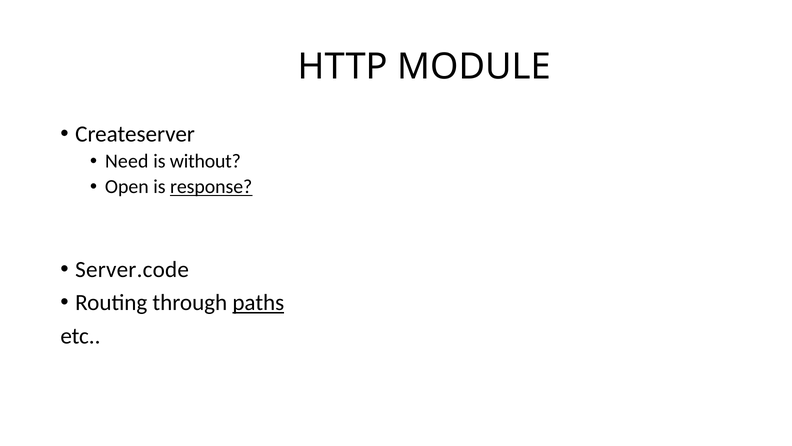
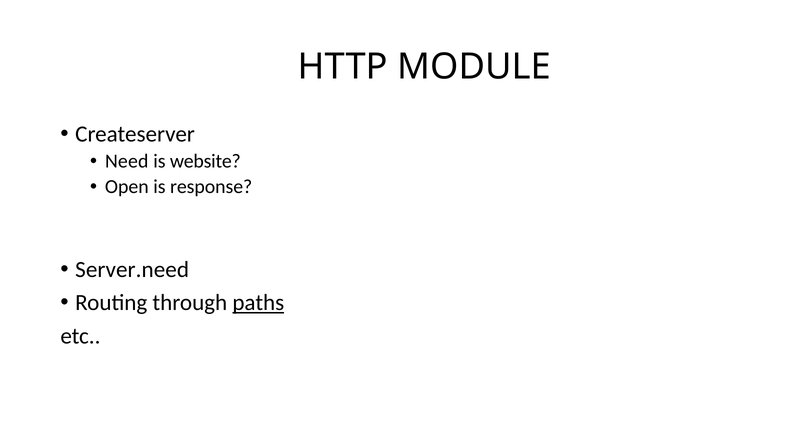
without: without -> website (205, 161)
response underline: present -> none (211, 187)
Server.code: Server.code -> Server.need (132, 269)
